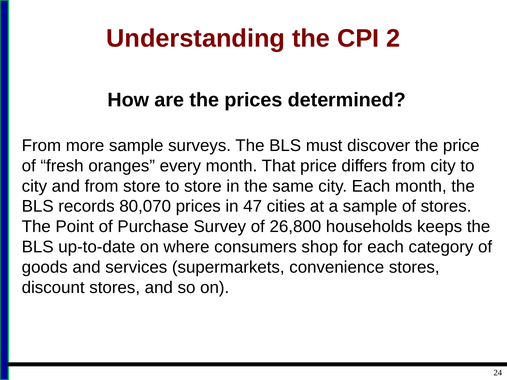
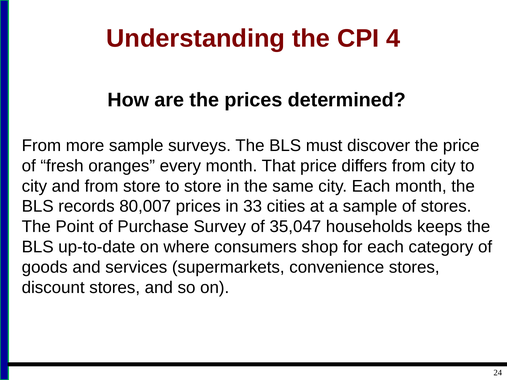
2: 2 -> 4 (393, 39)
80,070: 80,070 -> 80,007 (145, 207)
47: 47 -> 33 (253, 207)
26,800: 26,800 -> 35,047 (295, 227)
